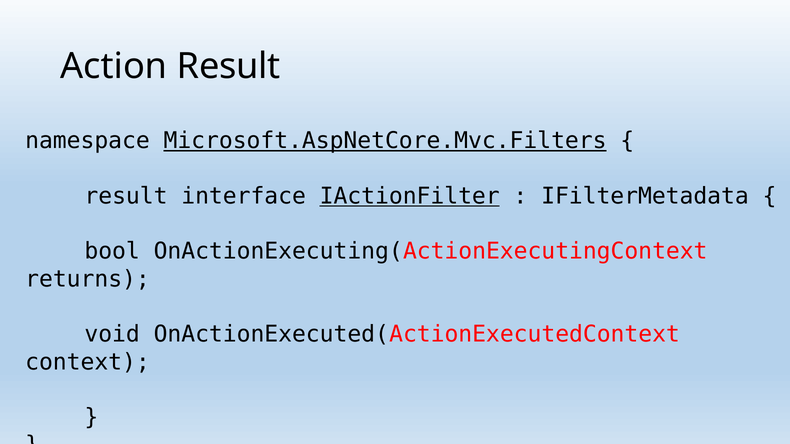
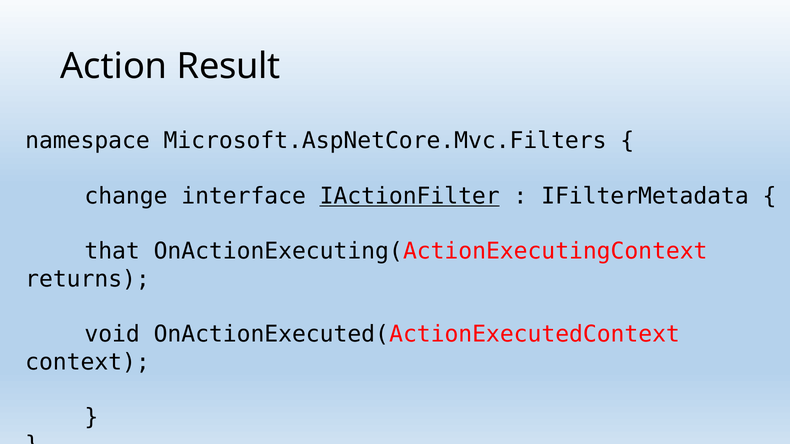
Microsoft.AspNetCore.Mvc.Filters underline: present -> none (385, 141)
result: result -> change (126, 196)
bool: bool -> that (112, 252)
